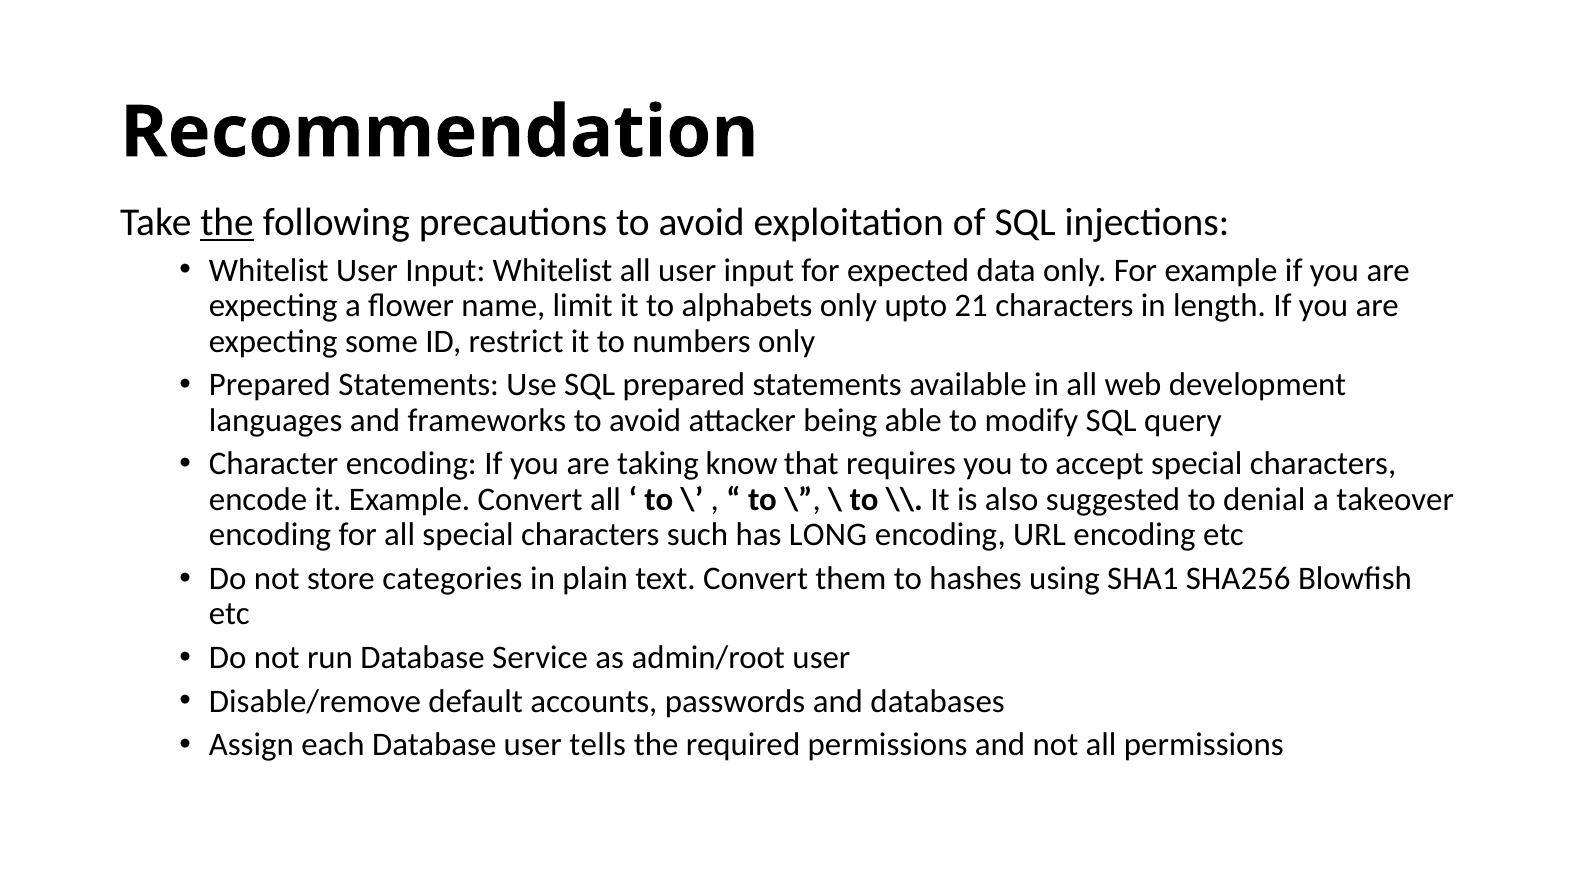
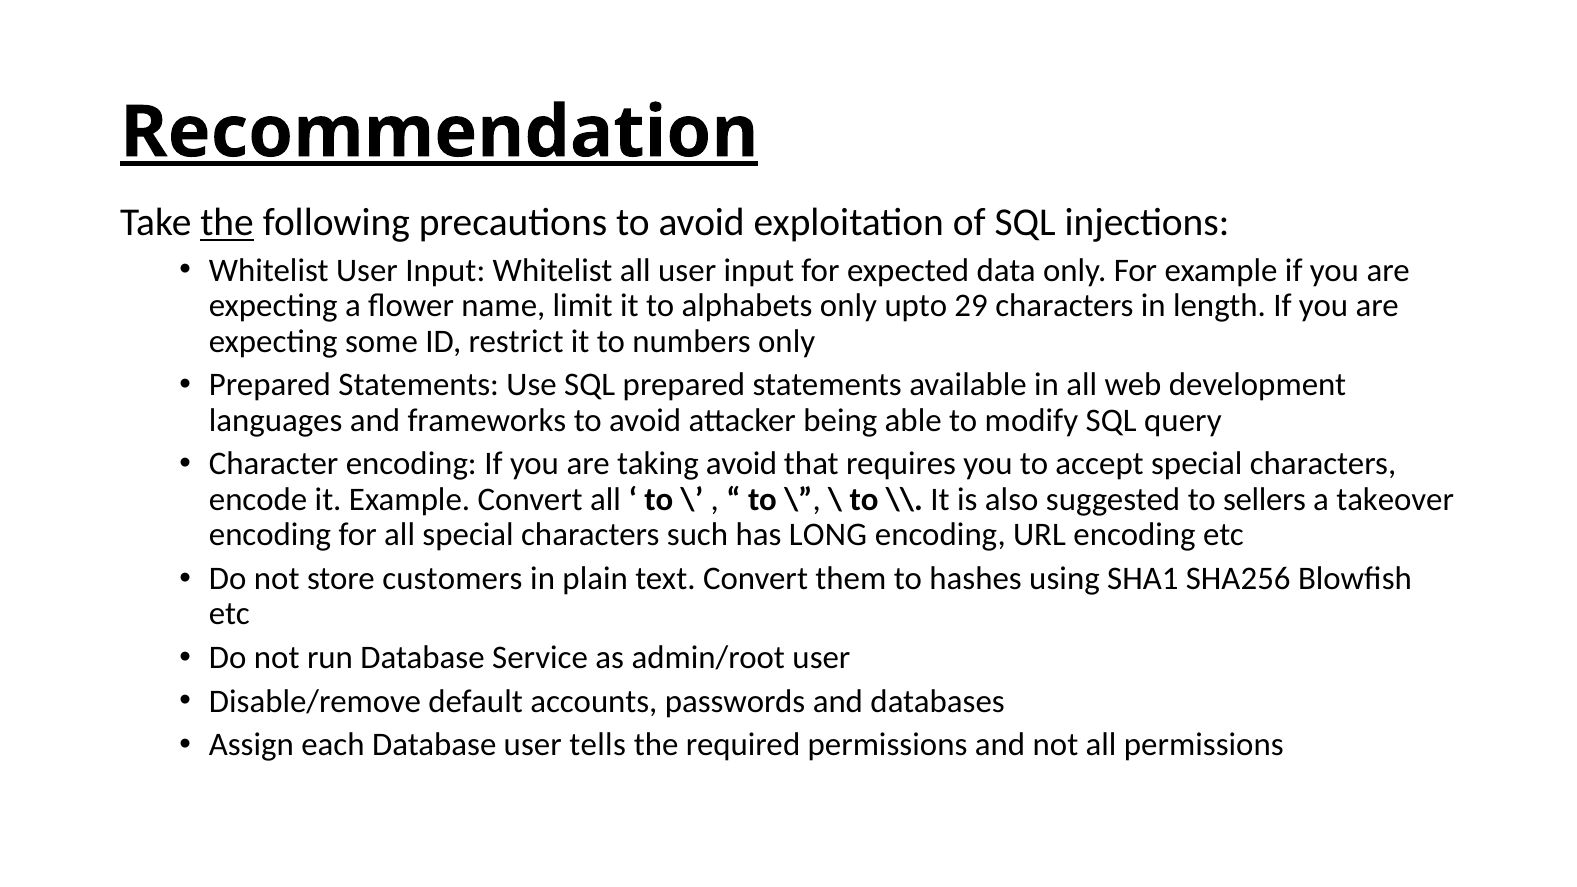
Recommendation underline: none -> present (439, 132)
21: 21 -> 29 (971, 306)
taking know: know -> avoid (742, 464)
denial: denial -> sellers (1265, 499)
categories: categories -> customers (452, 579)
